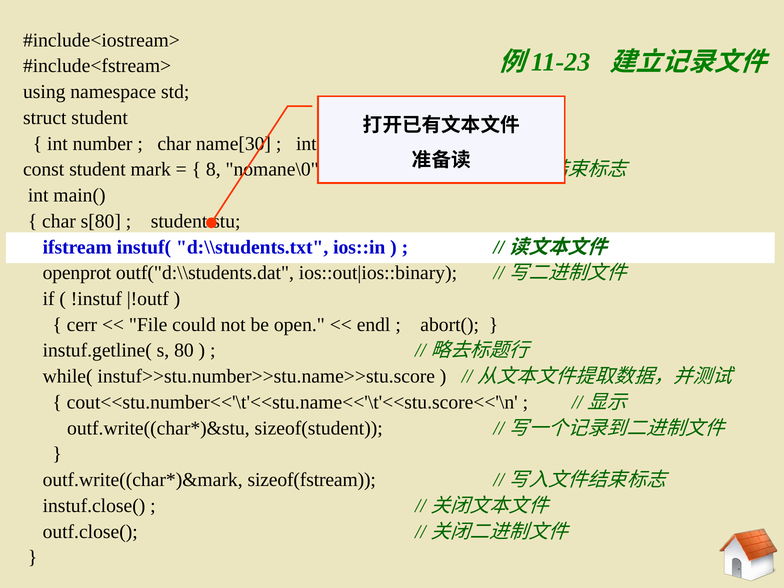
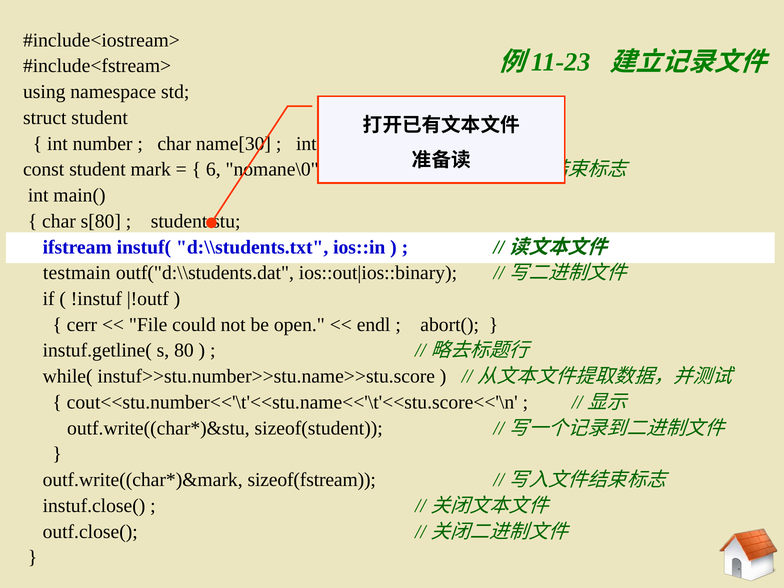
8: 8 -> 6 (213, 169)
openprot: openprot -> testmain (77, 273)
